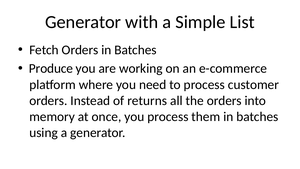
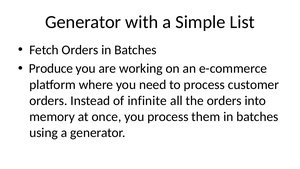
returns: returns -> infinite (147, 100)
